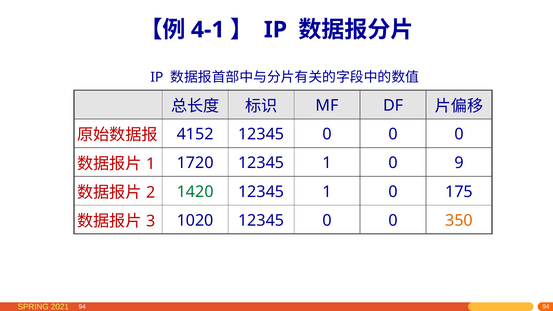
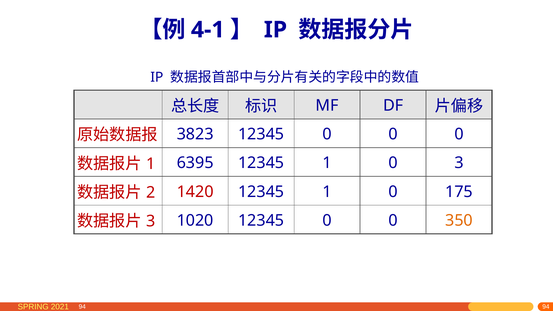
4152: 4152 -> 3823 (195, 134)
1720: 1720 -> 6395 (195, 163)
0 9: 9 -> 3 (459, 163)
1420 colour: green -> red (195, 192)
